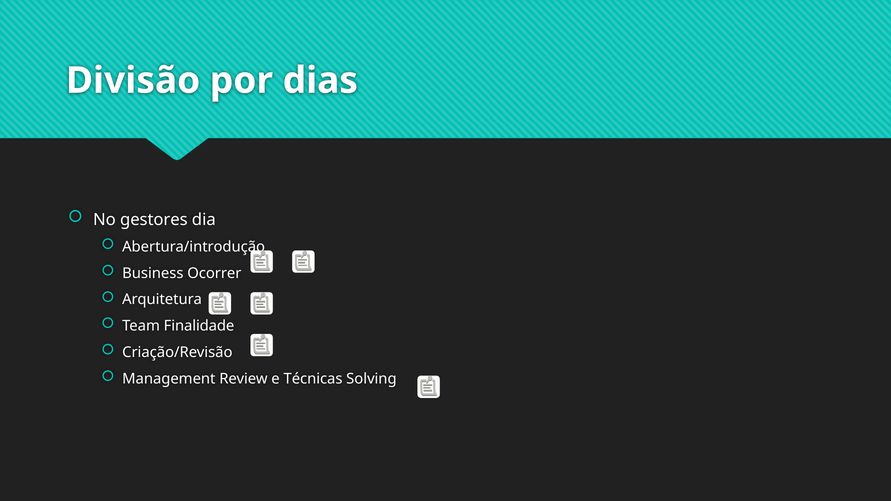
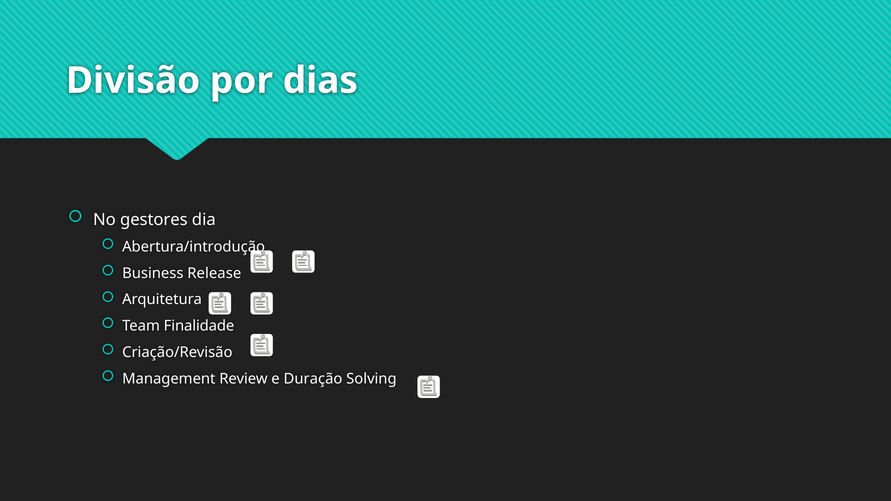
Ocorrer: Ocorrer -> Release (214, 273)
Técnicas: Técnicas -> Duração (313, 379)
